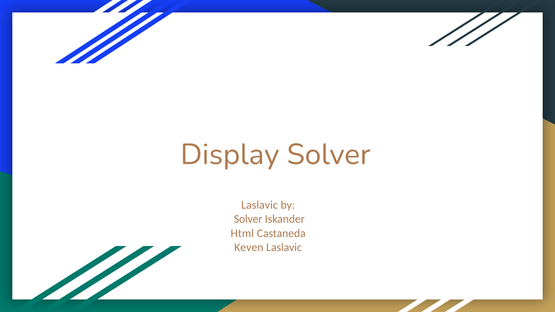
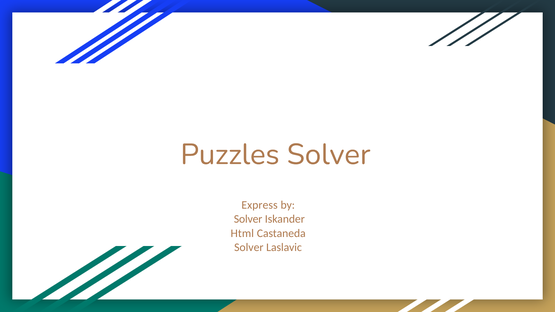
Display: Display -> Puzzles (230, 155)
Laslavic: Laslavic -> Express (260, 205)
Keven: Keven -> Solver (249, 248)
